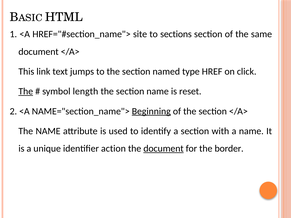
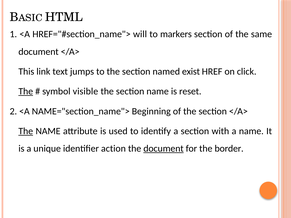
site: site -> will (140, 34)
sections: sections -> markers (176, 34)
type: type -> exist (191, 72)
length: length -> visible (85, 91)
Beginning underline: present -> none (151, 111)
The underline: none -> present (26, 131)
